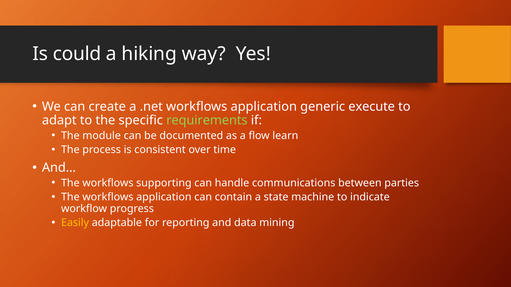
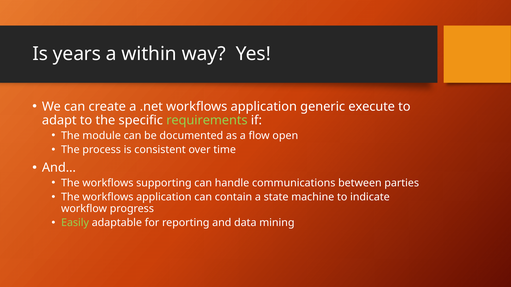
could: could -> years (77, 54)
hiking: hiking -> within (149, 54)
learn: learn -> open (285, 136)
Easily colour: yellow -> light green (75, 223)
